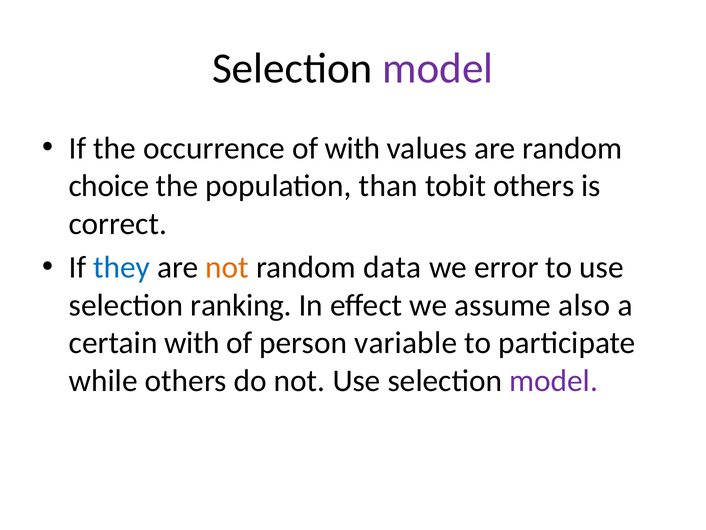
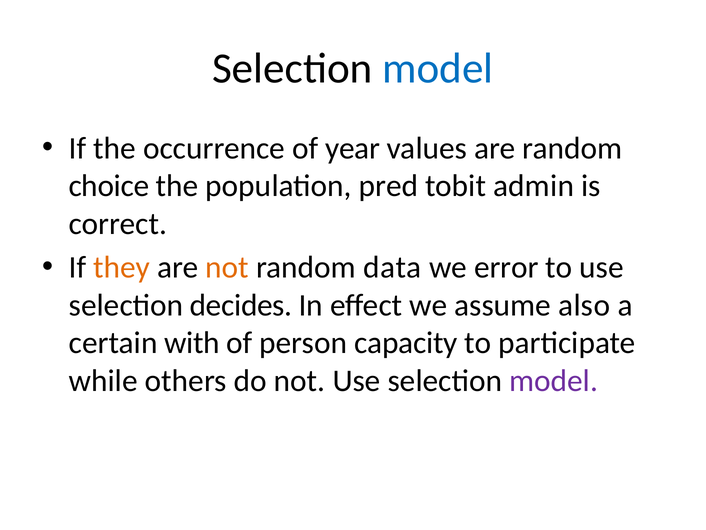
model colour: purple -> blue (438, 68)
of with: with -> year (353, 148)
than: than -> pred (388, 186)
tobit others: others -> admin (534, 186)
they colour: blue -> orange (122, 267)
ranking: ranking -> decides (241, 305)
variable: variable -> capacity (406, 343)
